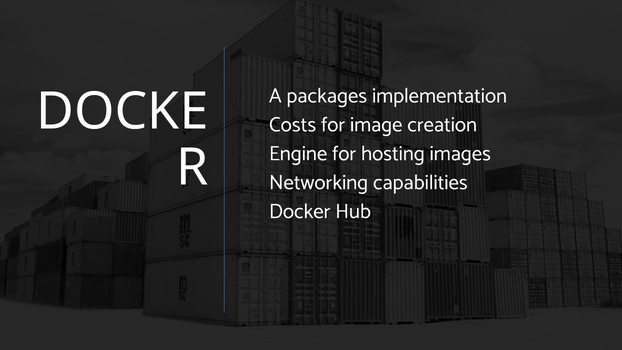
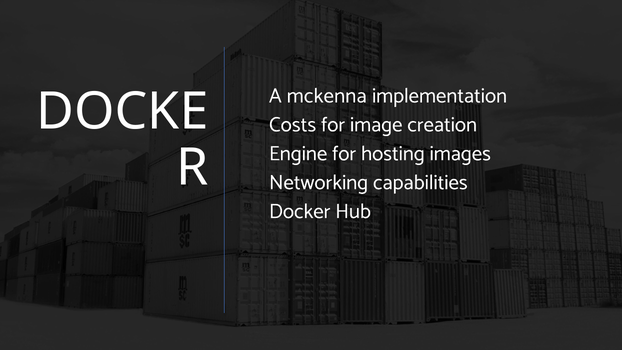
packages: packages -> mckenna (327, 96)
